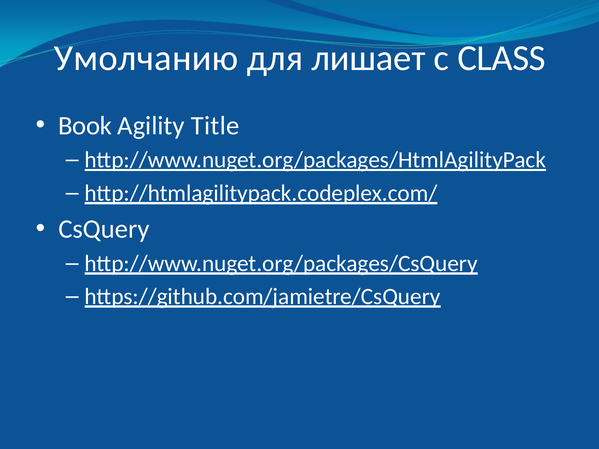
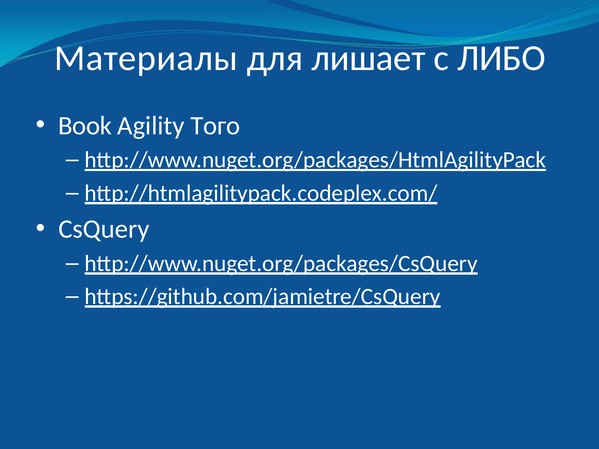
Умолчанию: Умолчанию -> Материалы (146, 58)
CLASS: CLASS -> ЛИБО (502, 58)
Title: Title -> Того (215, 126)
